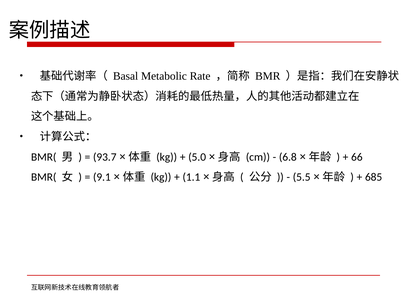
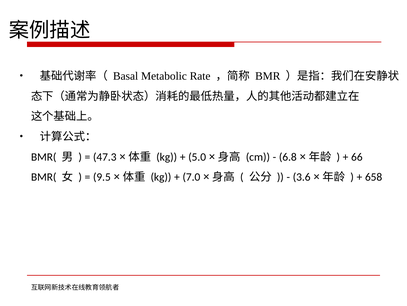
93.7: 93.7 -> 47.3 (105, 157)
9.1: 9.1 -> 9.5 (102, 177)
1.1: 1.1 -> 7.0 (191, 177)
5.5: 5.5 -> 3.6 (302, 177)
685: 685 -> 658 (374, 177)
